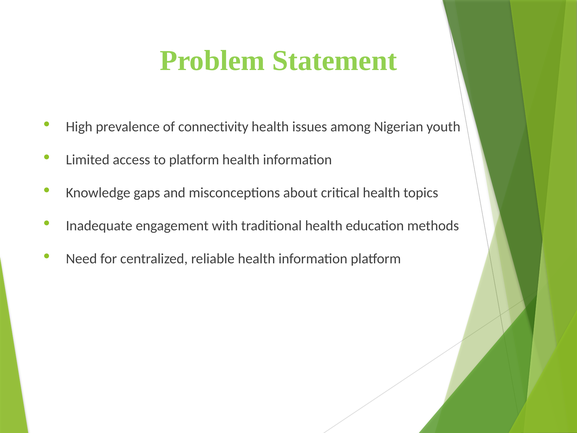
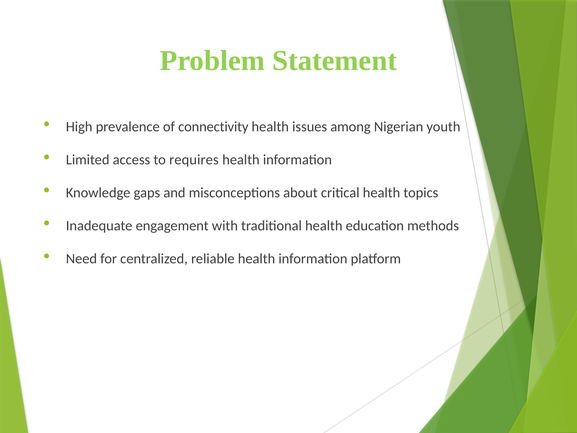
to platform: platform -> requires (194, 160)
